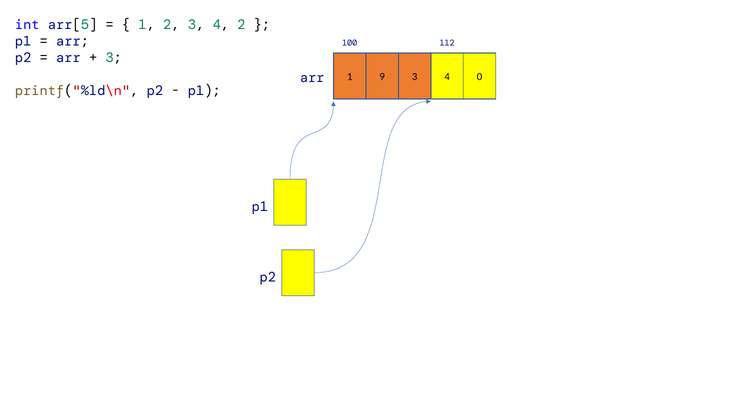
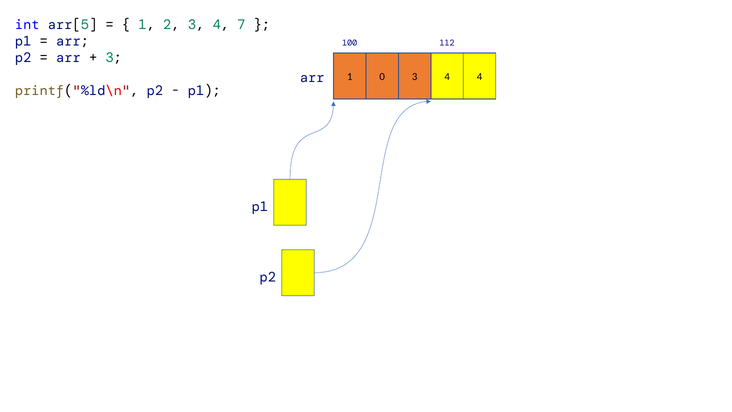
4 2: 2 -> 7 (241, 25)
9: 9 -> 0 (382, 77)
4 0: 0 -> 4 (480, 77)
